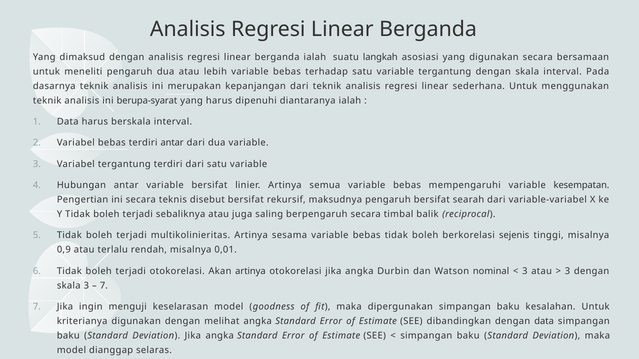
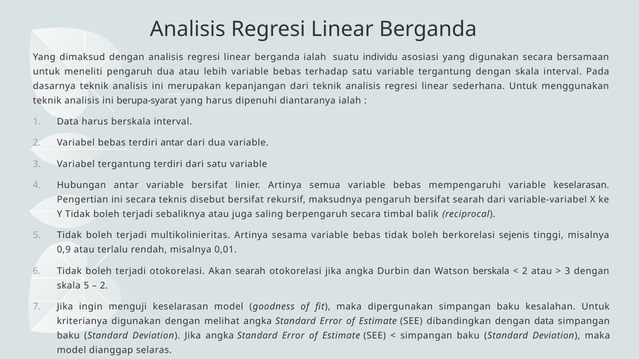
langkah: langkah -> individu (380, 57)
variable kesempatan: kesempatan -> keselarasan (581, 185)
Akan artinya: artinya -> searah (250, 271)
Watson nominal: nominal -> berskala (491, 271)
3: 3 -> 2 (525, 271)
skala 3: 3 -> 5 (86, 286)
7: 7 -> 2 (104, 286)
